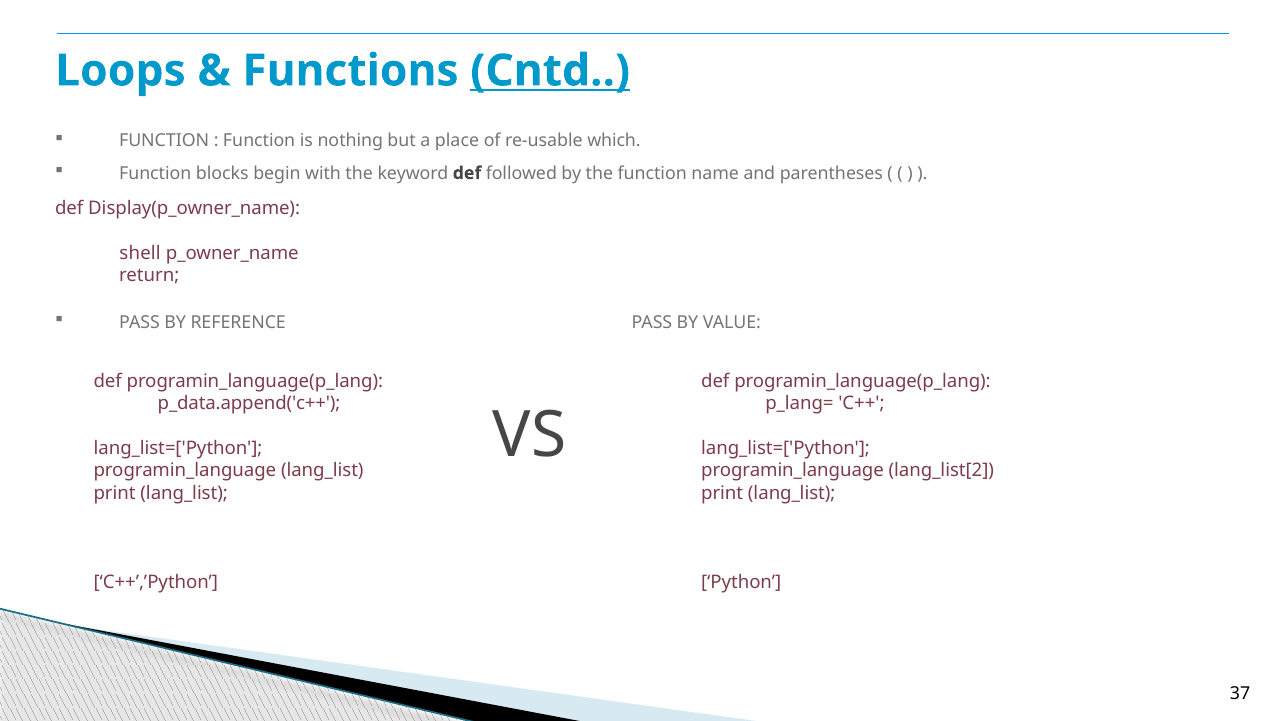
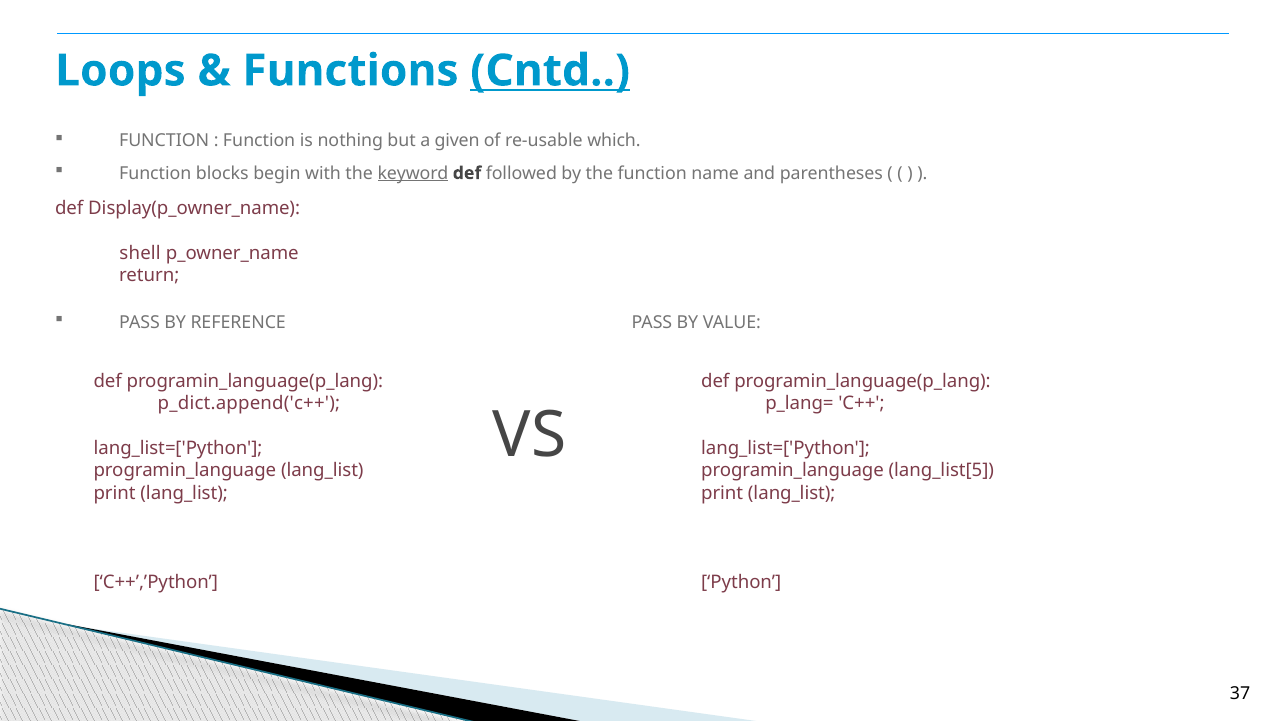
place: place -> given (457, 141)
keyword underline: none -> present (413, 173)
p_data.append('c++: p_data.append('c++ -> p_dict.append('c++ (249, 403)
lang_list[2: lang_list[2 -> lang_list[5 (941, 470)
